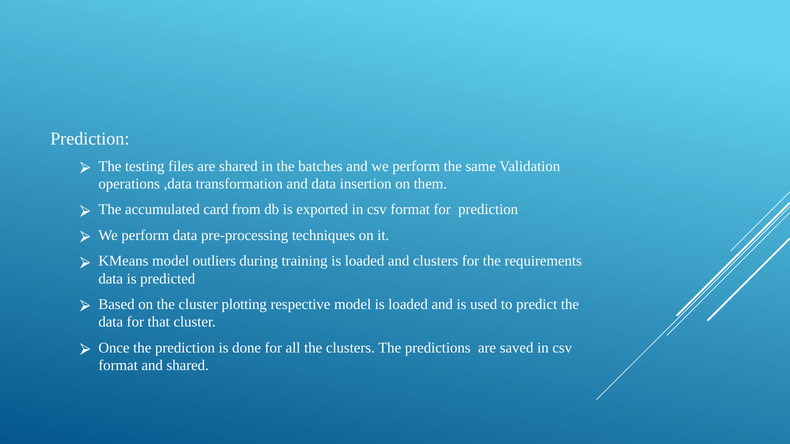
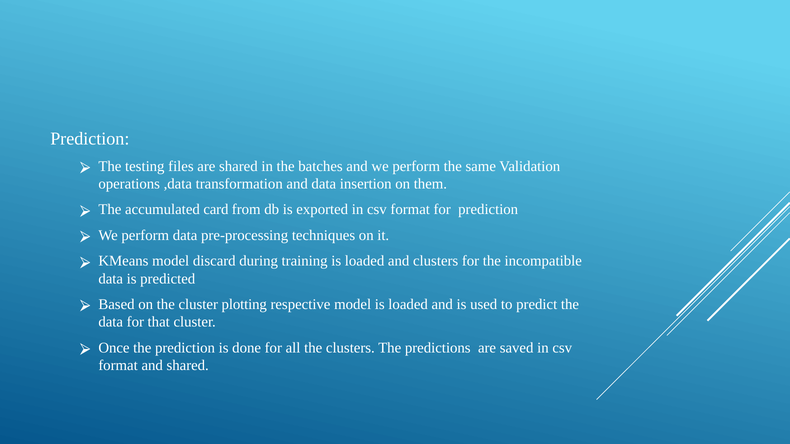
outliers: outliers -> discard (214, 261)
requirements: requirements -> incompatible (543, 261)
